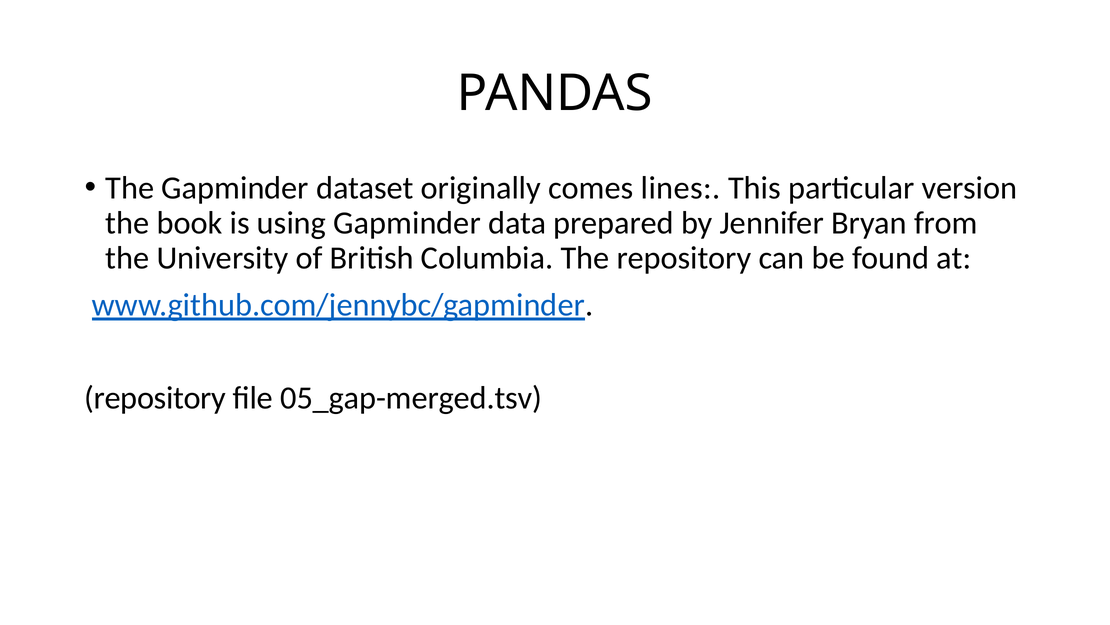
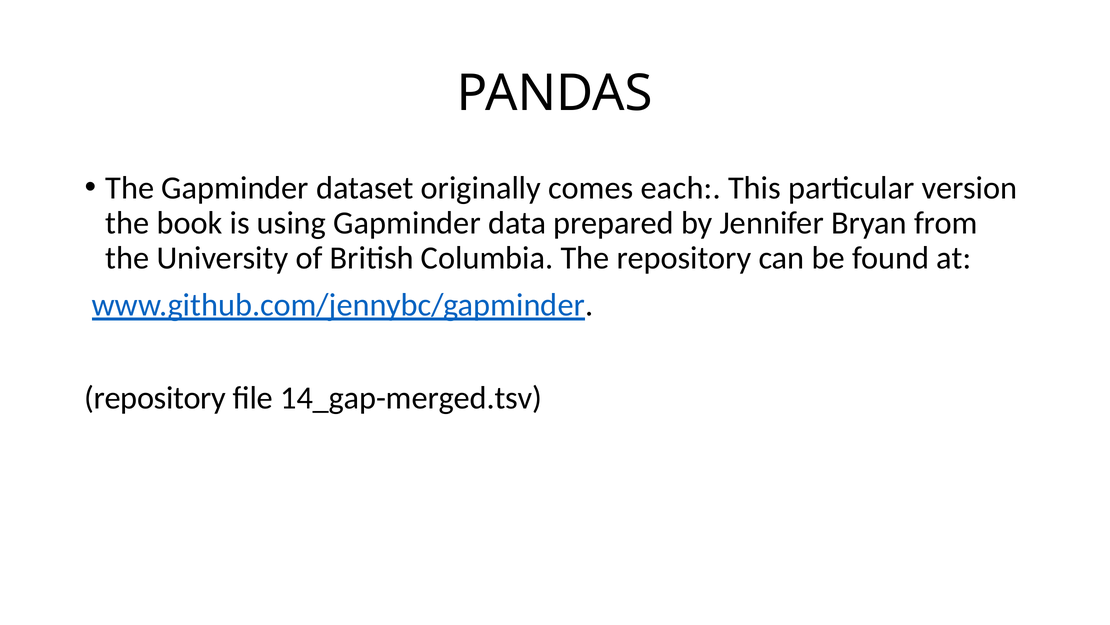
lines: lines -> each (681, 188)
05_gap-merged.tsv: 05_gap-merged.tsv -> 14_gap-merged.tsv (411, 398)
